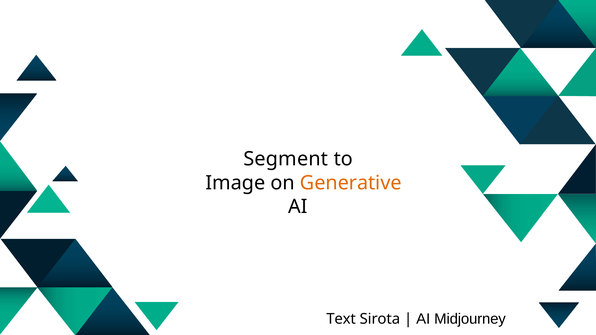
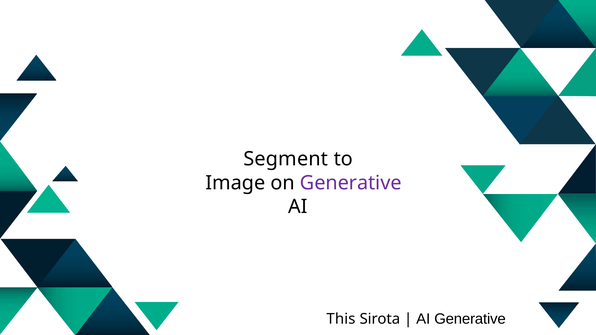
Generative colour: orange -> purple (351, 183)
Text: Text -> This (341, 319)
AI Midjourney: Midjourney -> Generative (470, 319)
